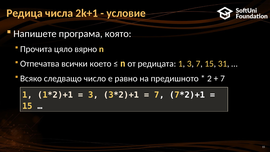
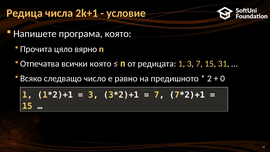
всички което: което -> която (101, 64)
7: 7 -> 0 (223, 78)
